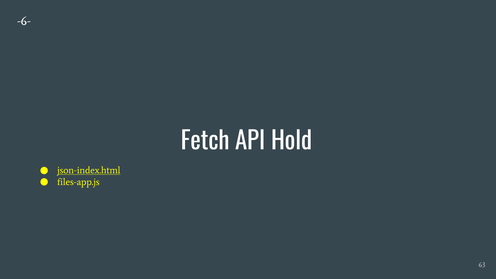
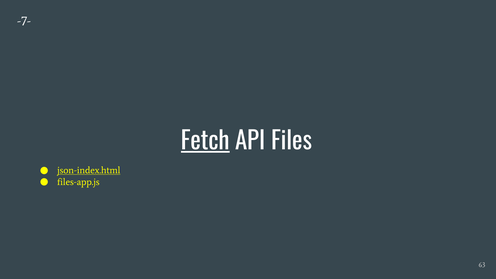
-6-: -6- -> -7- (24, 21)
Fetch underline: none -> present (205, 141)
Hold: Hold -> Files (292, 141)
